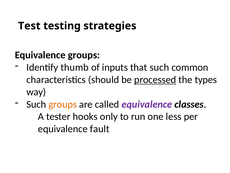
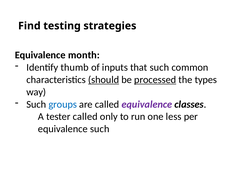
Test: Test -> Find (29, 26)
Equivalence groups: groups -> month (84, 55)
should underline: none -> present (104, 79)
groups colour: orange -> blue (63, 104)
tester hooks: hooks -> called (85, 116)
equivalence fault: fault -> such (100, 129)
